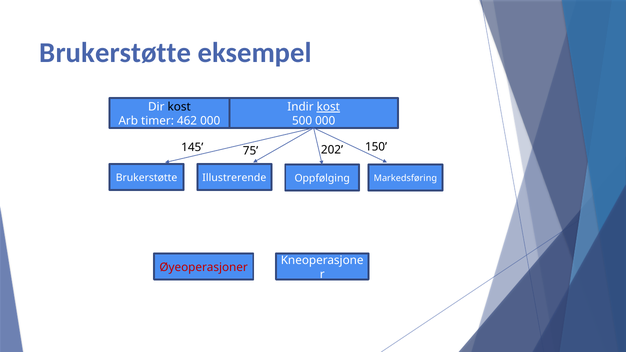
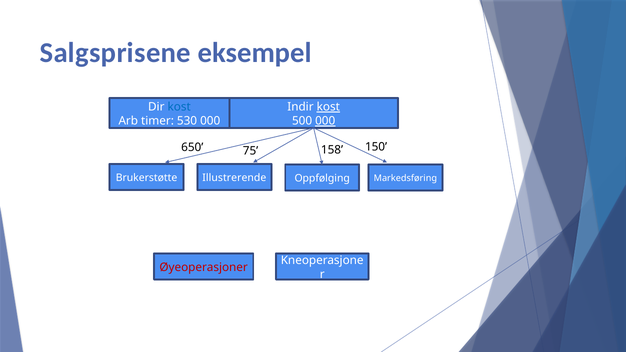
Brukerstøtte: Brukerstøtte -> Salgsprisene (115, 53)
kost colour: black -> blue (179, 107)
462: 462 -> 530 (187, 121)
000 underline: none -> present (325, 121)
145: 145 -> 650 (192, 148)
202: 202 -> 158 (332, 150)
